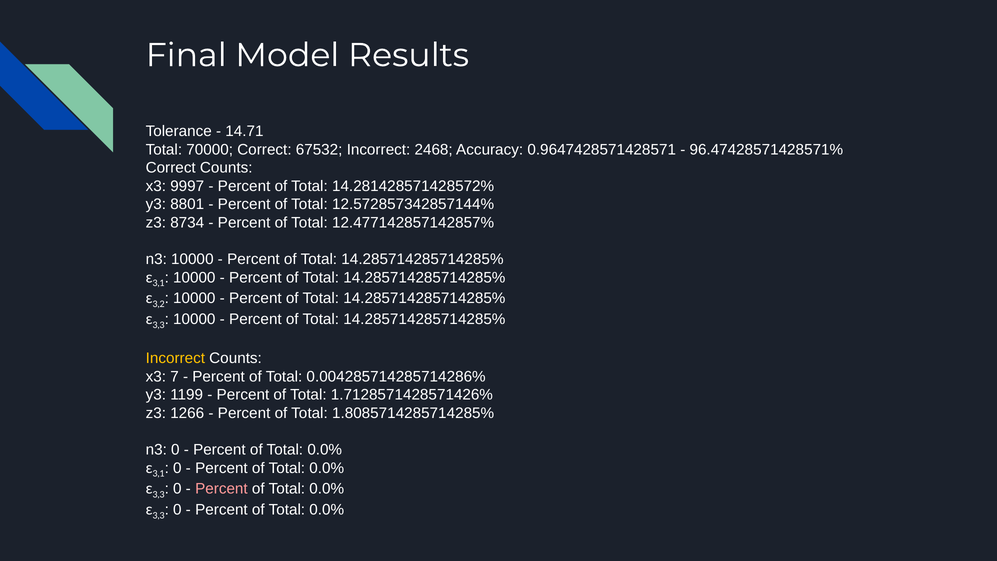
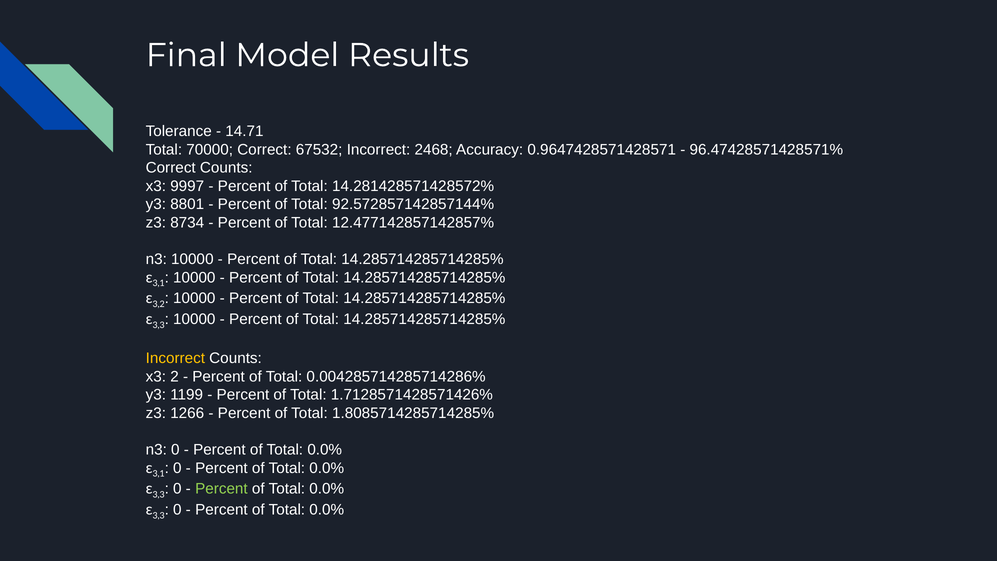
12.572857342857144%: 12.572857342857144% -> 92.572857142857144% (413, 204)
7: 7 -> 2 (175, 377)
Percent colour: pink -> light green (221, 489)
